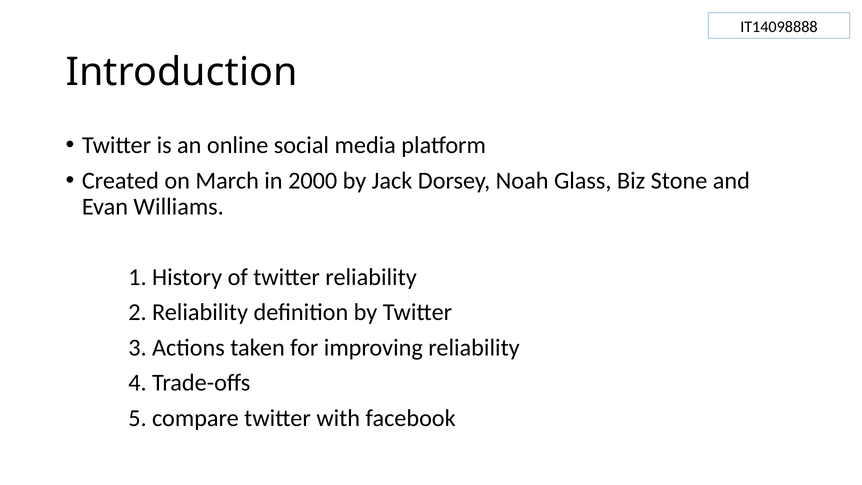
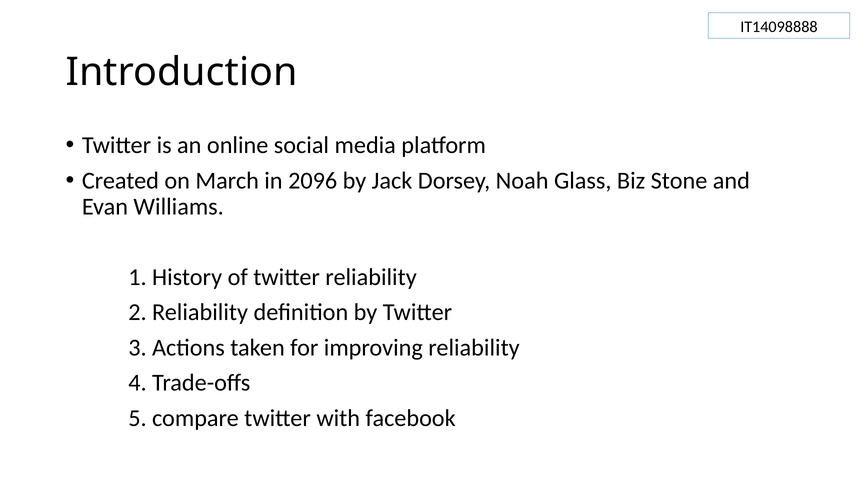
2000: 2000 -> 2096 (313, 180)
